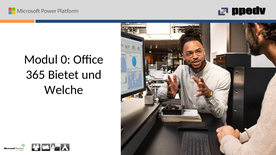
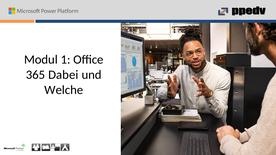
0: 0 -> 1 (65, 60)
Bietet: Bietet -> Dabei (63, 75)
